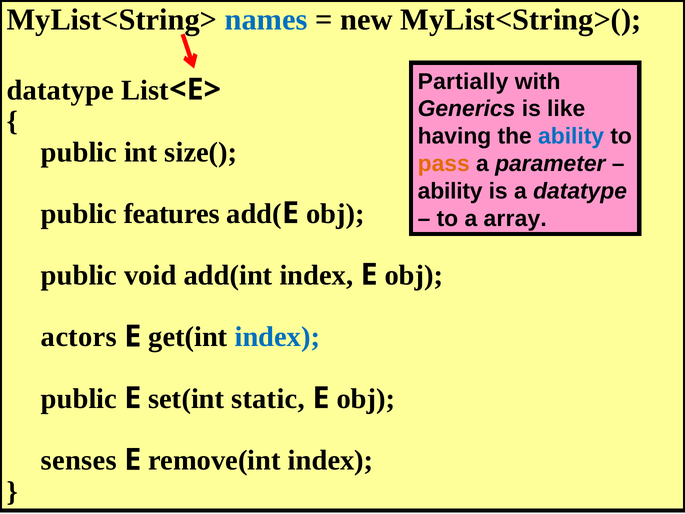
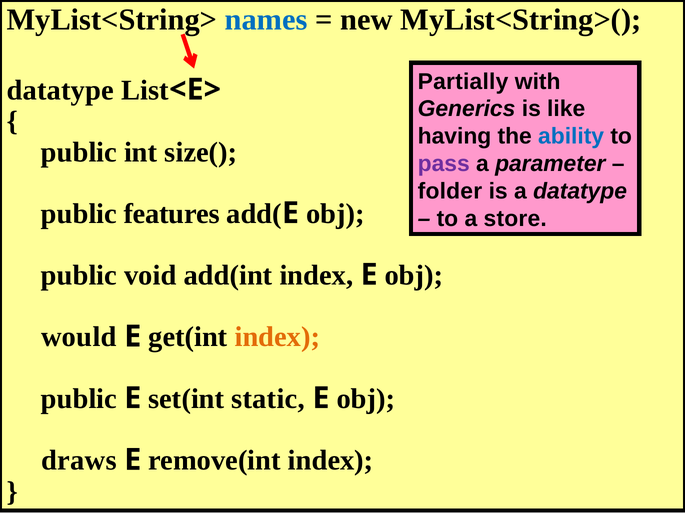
pass colour: orange -> purple (444, 164)
ability: ability -> folder (450, 191)
array: array -> store (515, 218)
actors: actors -> would (79, 337)
index colour: blue -> orange (277, 337)
senses: senses -> draws (79, 460)
